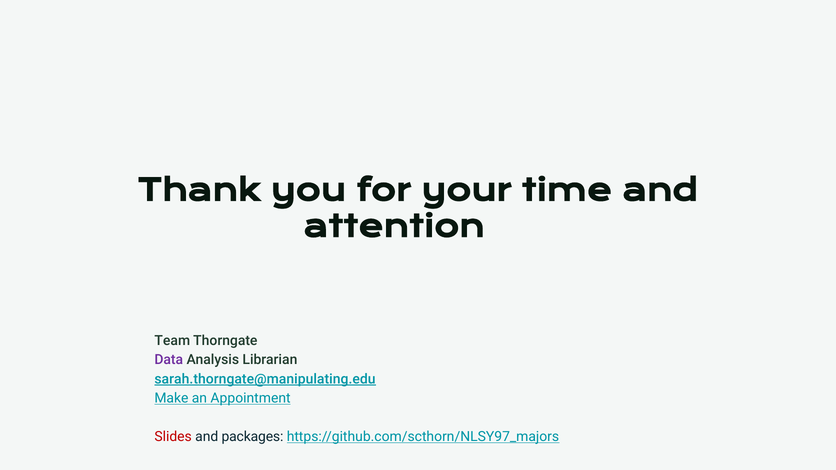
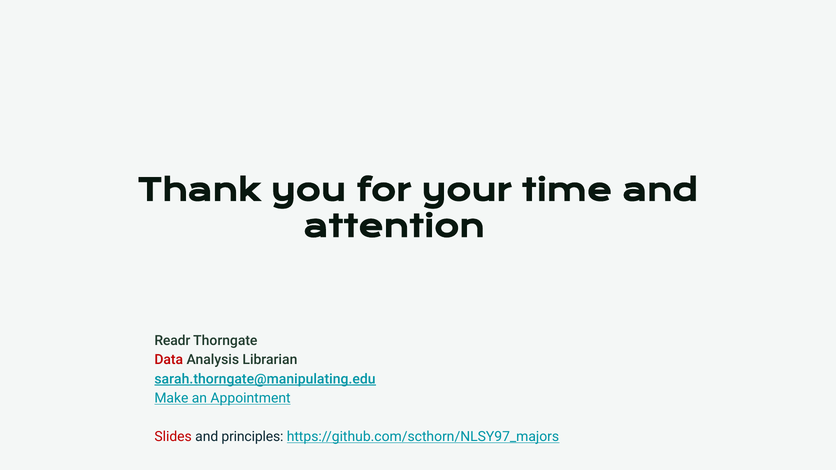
Team: Team -> Readr (172, 341)
Data colour: purple -> red (169, 360)
packages: packages -> principles (252, 437)
